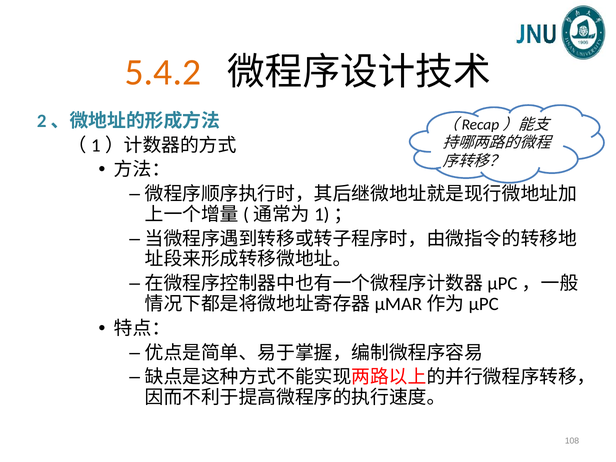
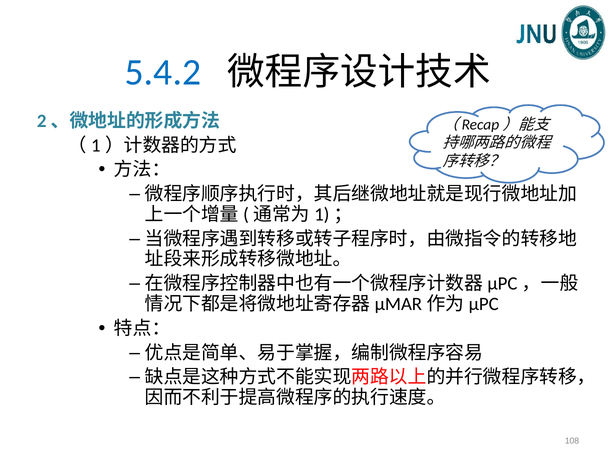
5.4.2 colour: orange -> blue (163, 72)
